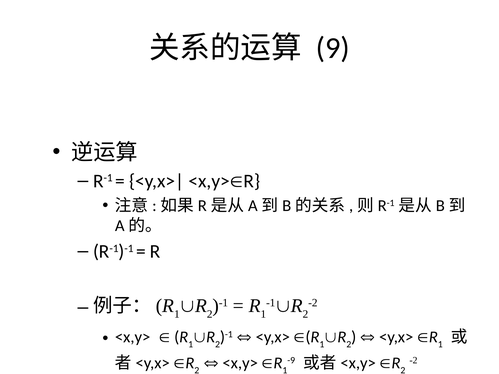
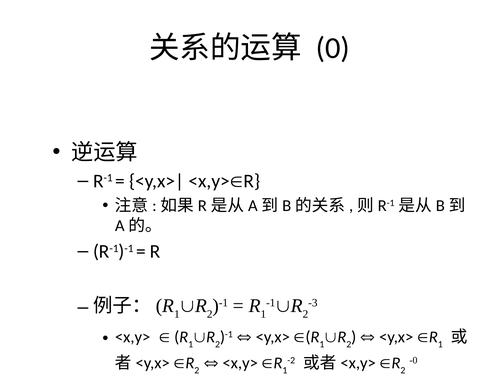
9: 9 -> 0 (333, 48)
-2: -2 -> -3 (313, 303)
-2: -2 -> -0 (413, 360)
-9: -9 -> -2 (291, 360)
